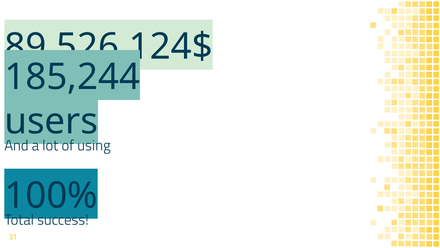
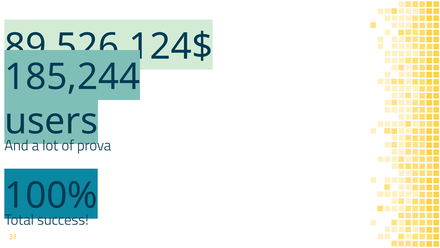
using: using -> prova (94, 145)
